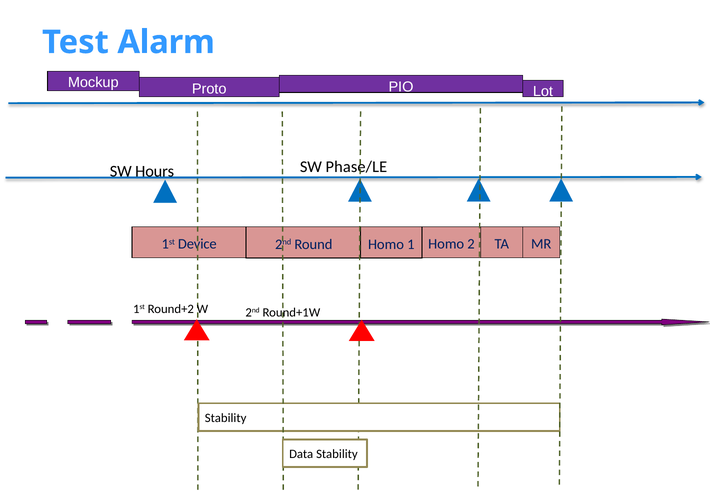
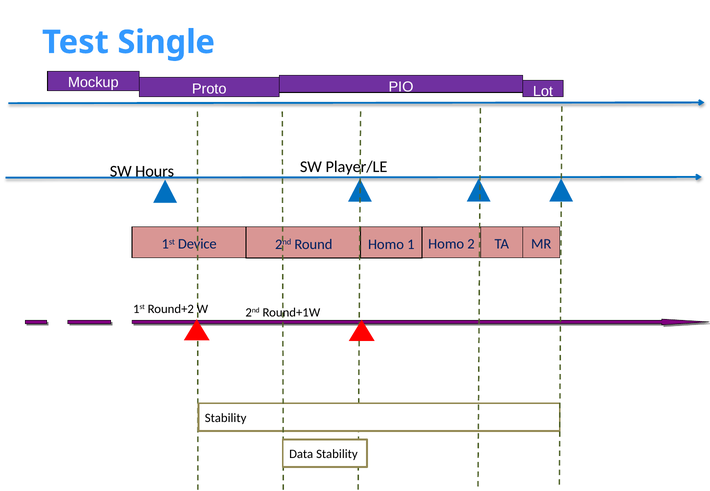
Alarm: Alarm -> Single (166, 42)
Phase/LE: Phase/LE -> Player/LE (356, 167)
